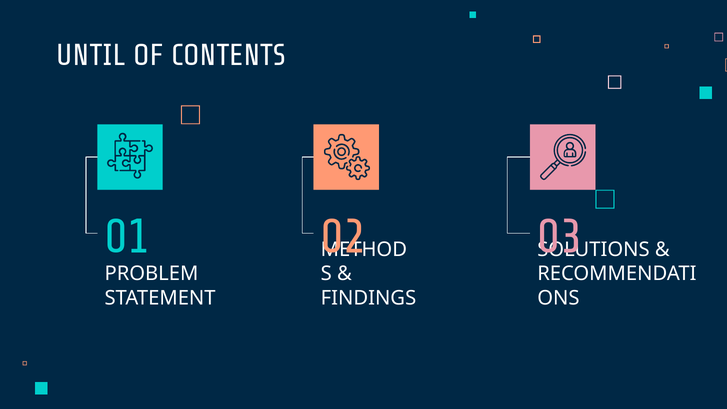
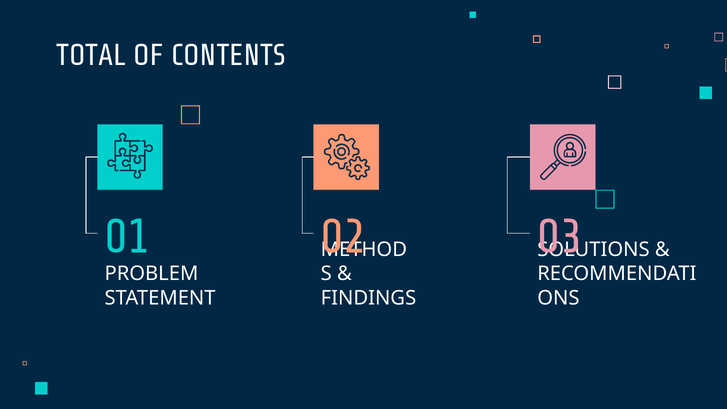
UNTIL: UNTIL -> TOTAL (91, 55)
